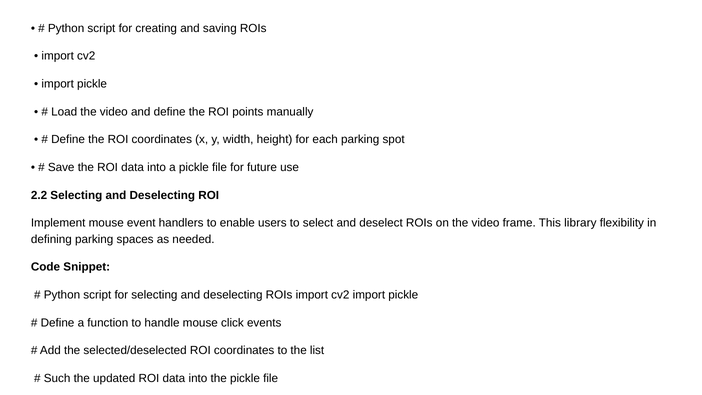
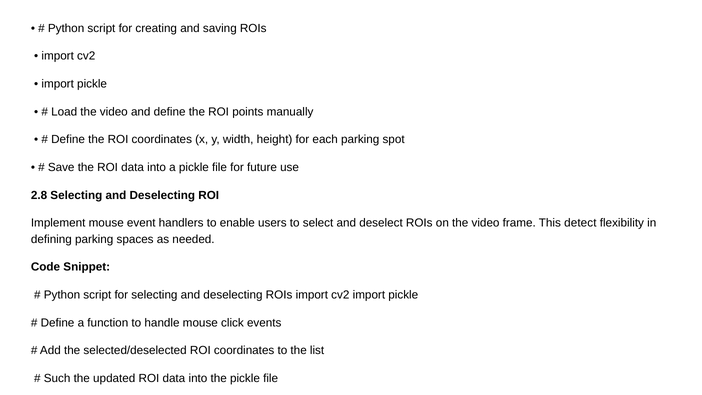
2.2: 2.2 -> 2.8 (39, 195)
library: library -> detect (580, 223)
